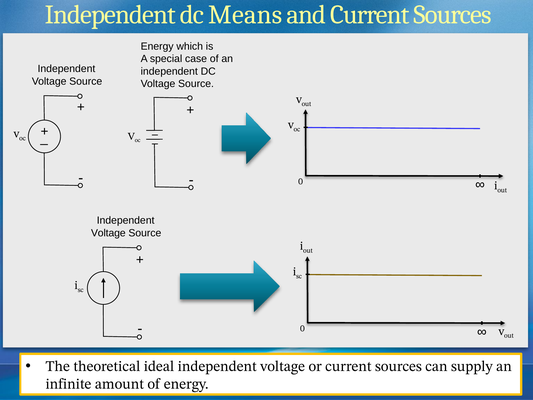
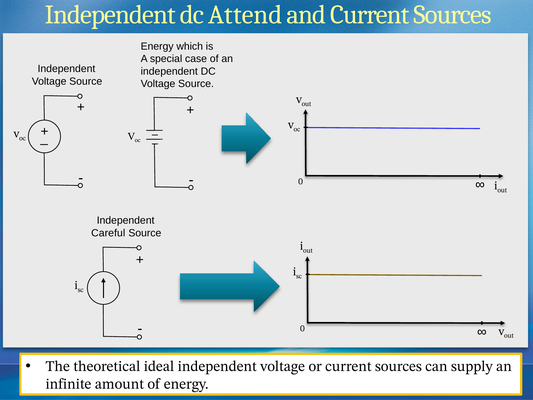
Means: Means -> Attend (245, 15)
Voltage: Voltage -> Careful (108, 233)
